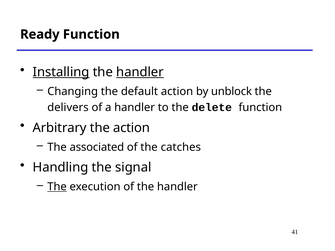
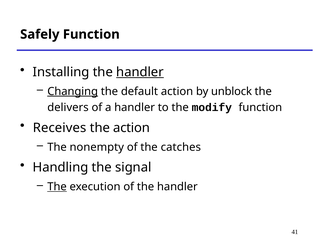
Ready: Ready -> Safely (40, 34)
Installing underline: present -> none (61, 72)
Changing underline: none -> present (73, 91)
delete: delete -> modify (212, 108)
Arbitrary: Arbitrary -> Receives (60, 128)
associated: associated -> nonempty (97, 147)
